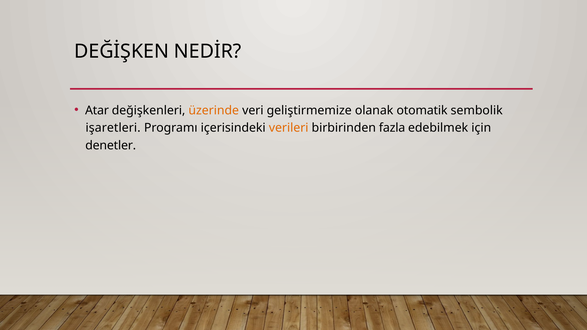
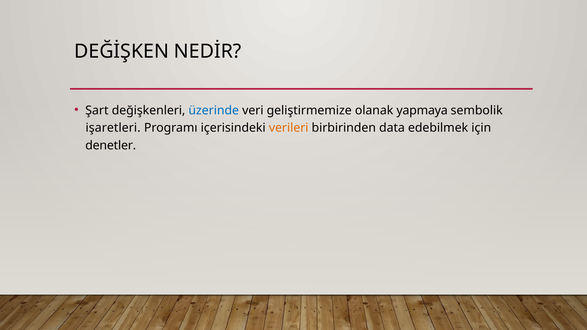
Atar: Atar -> Şart (97, 110)
üzerinde colour: orange -> blue (214, 110)
otomatik: otomatik -> yapmaya (422, 110)
fazla: fazla -> data (392, 128)
